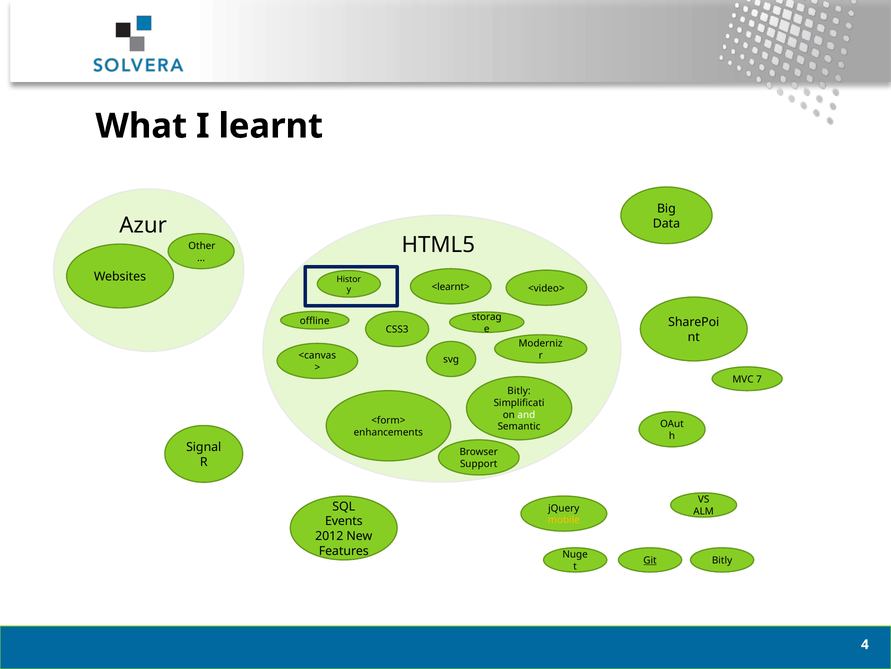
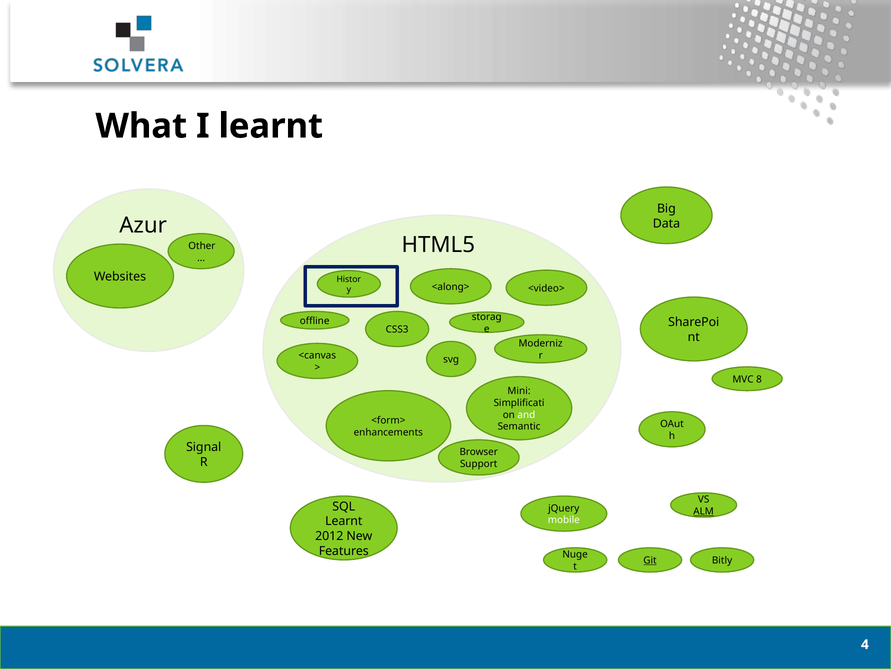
<learnt>: <learnt> -> <along> (451, 287)
7: 7 -> 8 (759, 379)
Bitly: Bitly -> Mini (519, 391)
ALM underline: none -> present (704, 511)
mobile colour: yellow -> white (564, 520)
Events: Events -> Learnt (344, 521)
